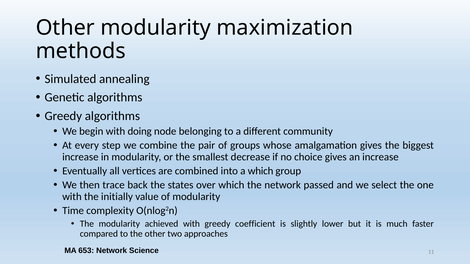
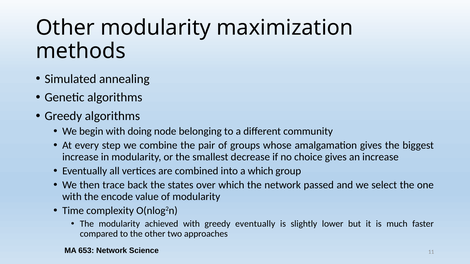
initially: initially -> encode (117, 197)
greedy coefficient: coefficient -> eventually (255, 224)
